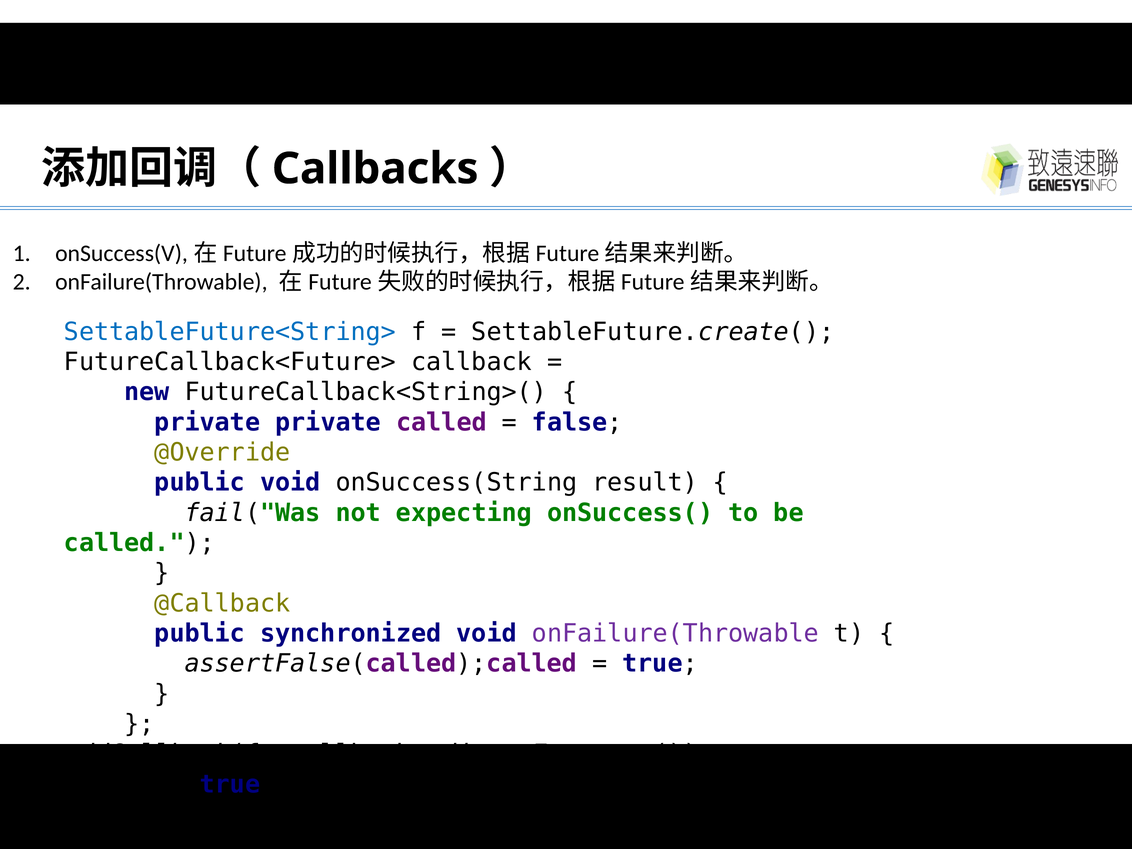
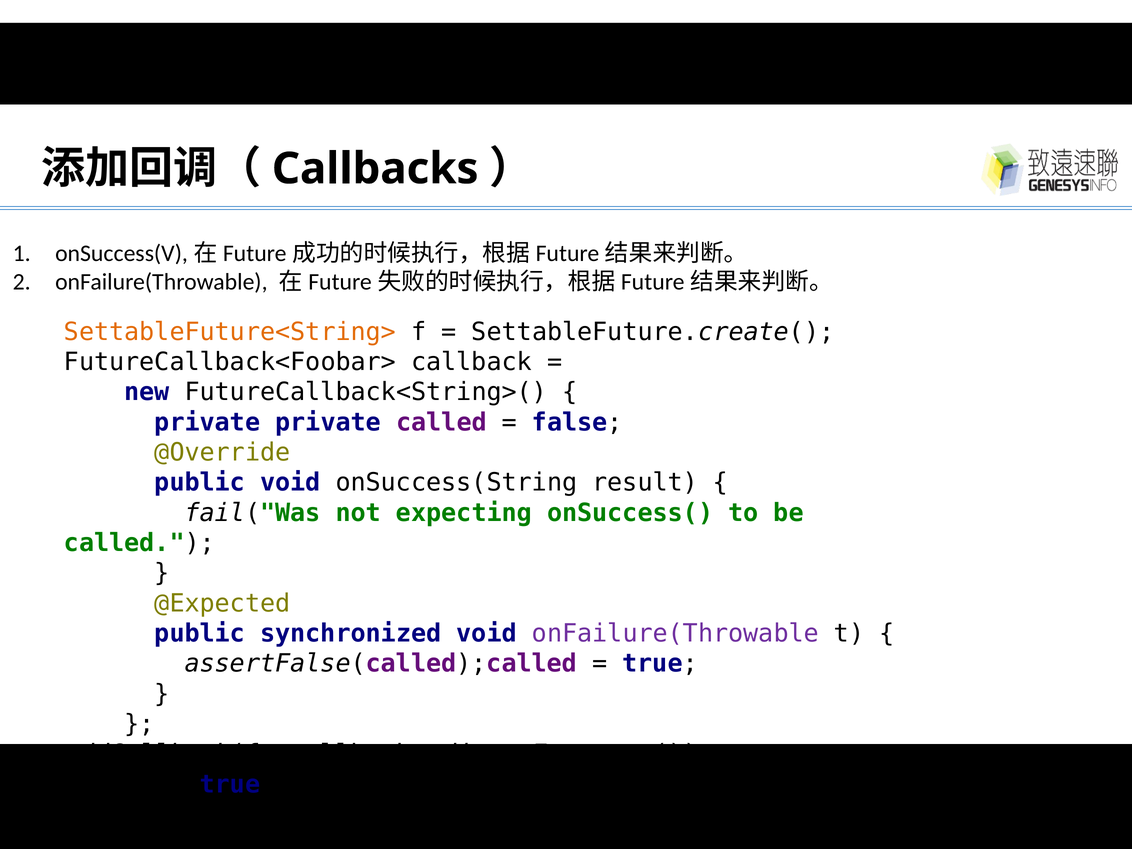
SettableFuture<String> colour: blue -> orange (230, 332)
FutureCallback<Future>: FutureCallback<Future> -> FutureCallback<Foobar> (230, 362)
@Callback: @Callback -> @Expected (222, 603)
